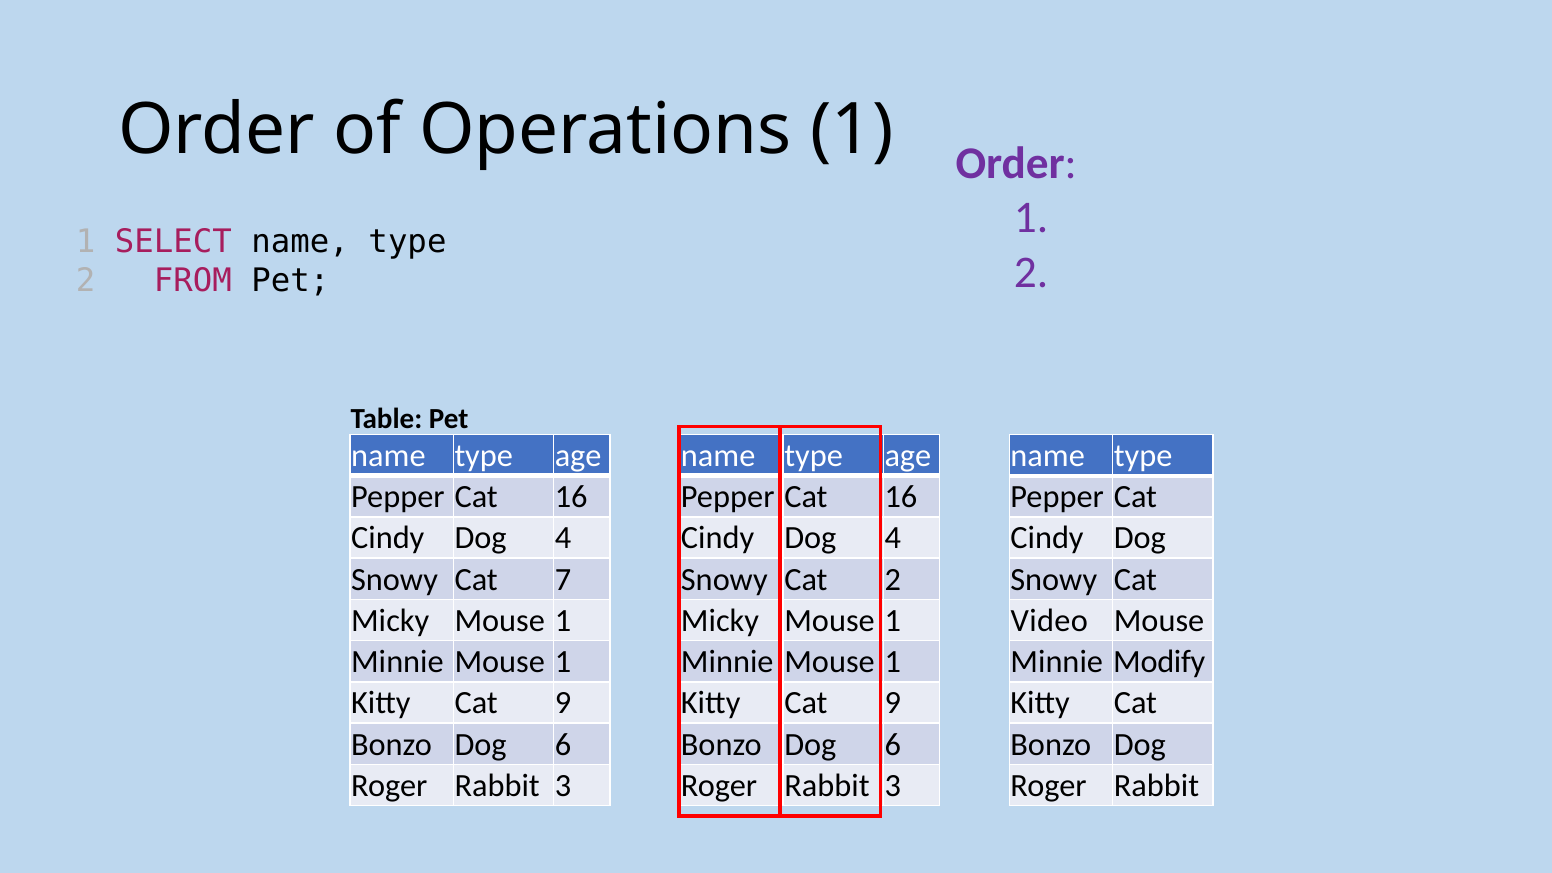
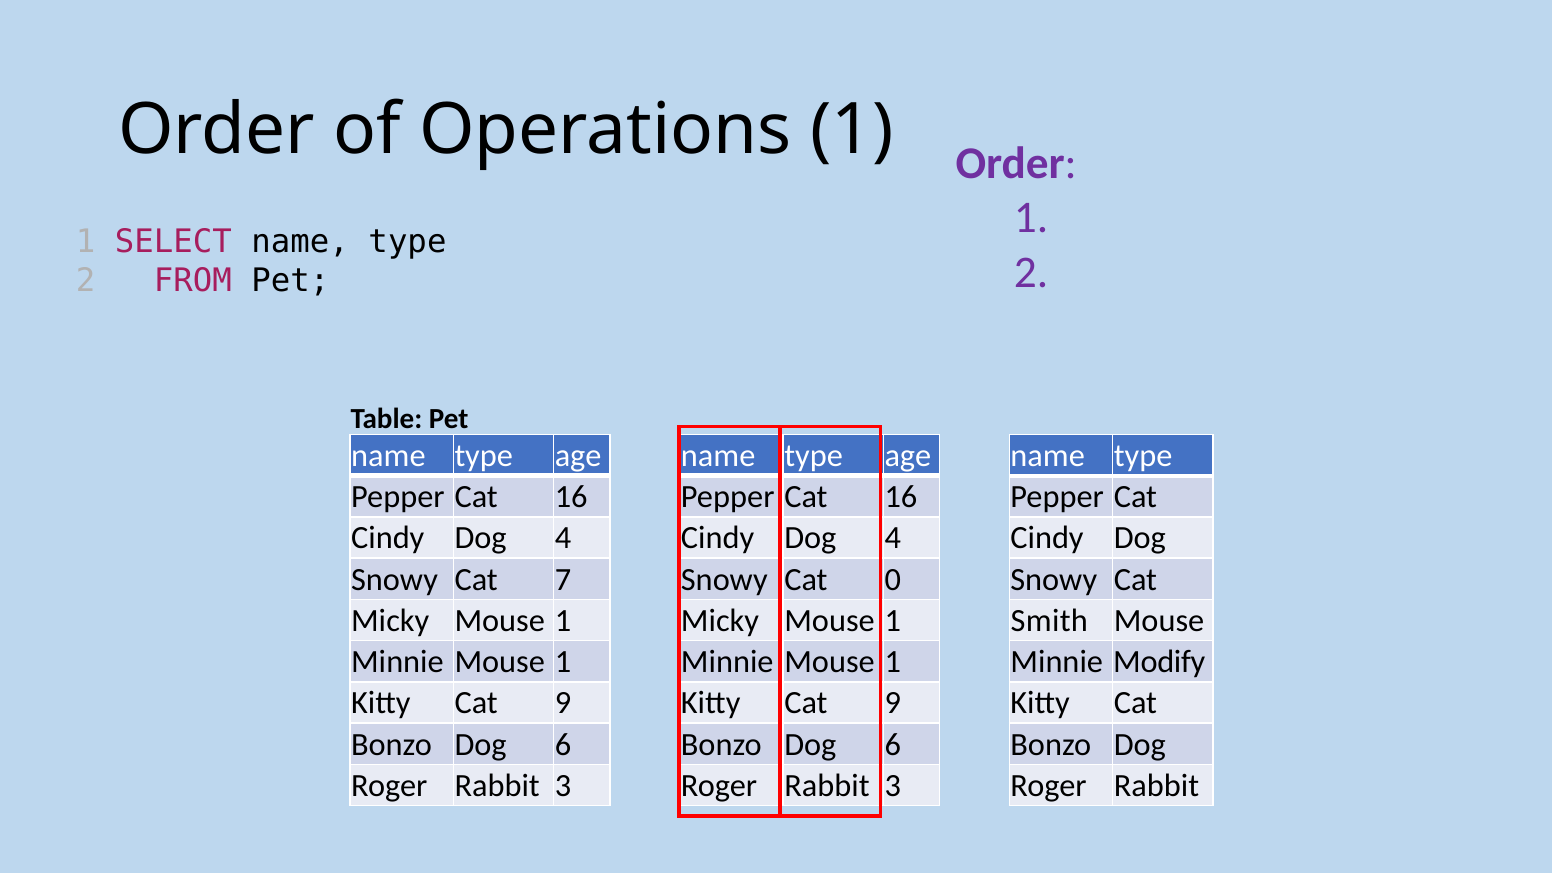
Cat 2: 2 -> 0 (893, 579)
Video: Video -> Smith (1049, 621)
